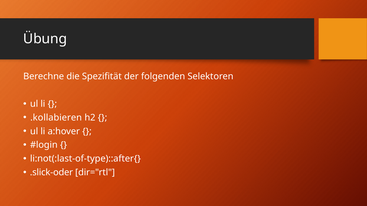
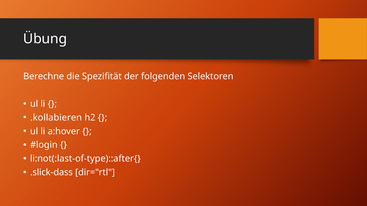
.slick-oder: .slick-oder -> .slick-dass (51, 173)
